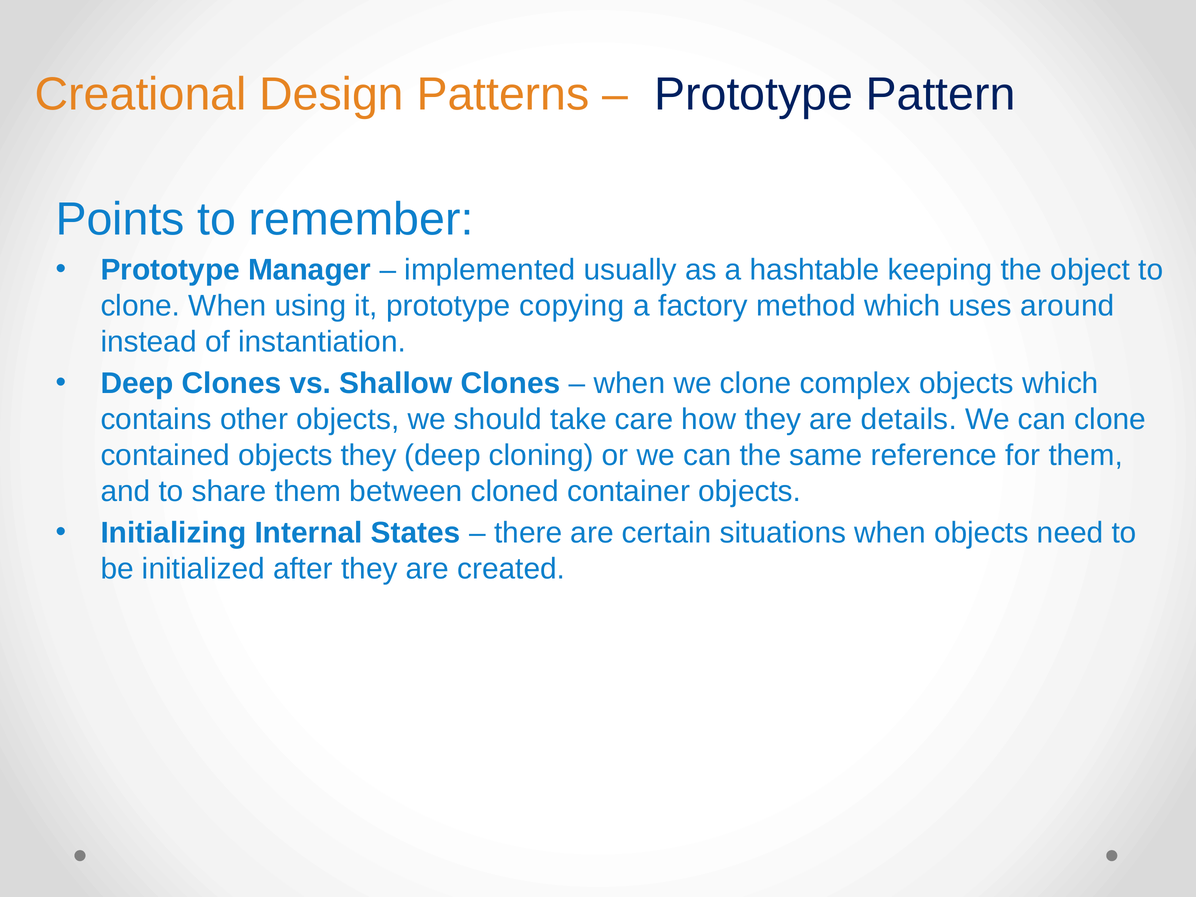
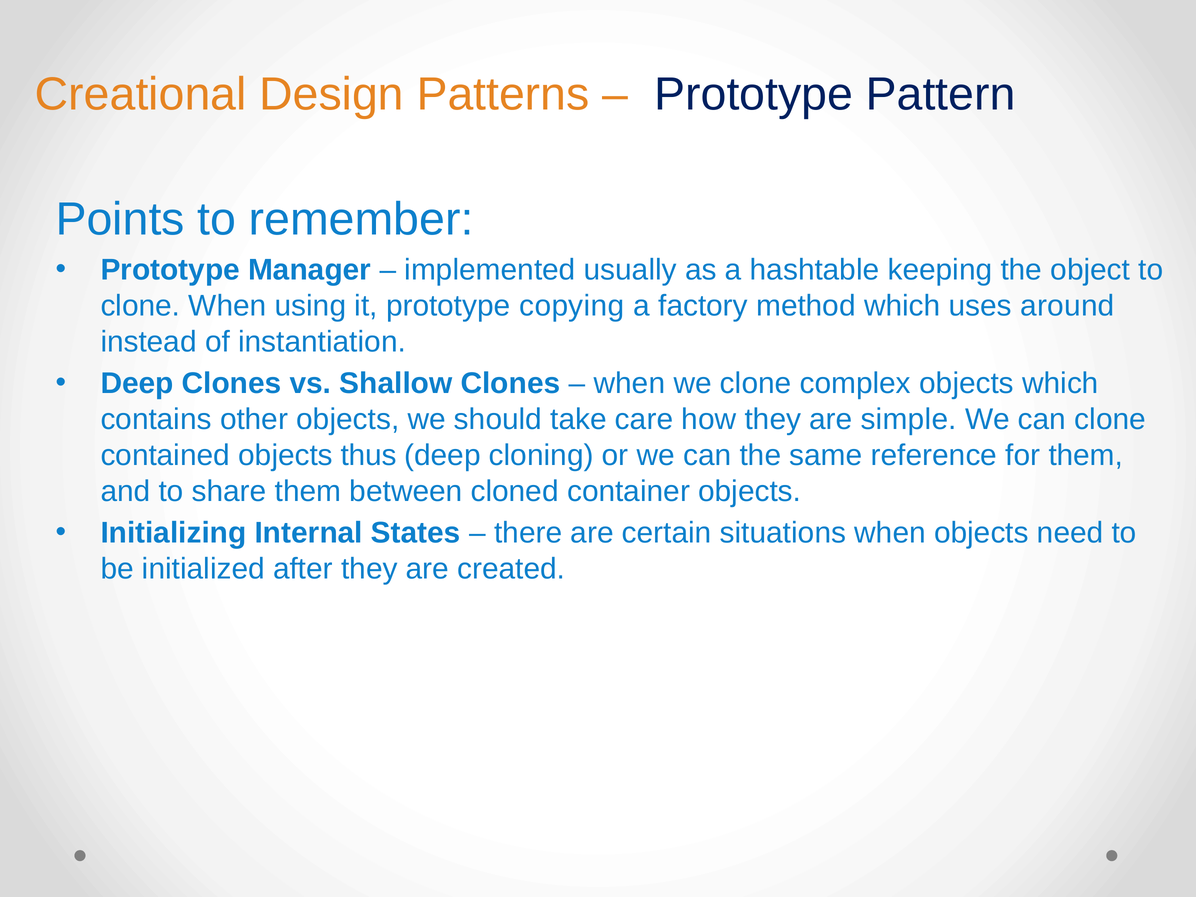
details: details -> simple (909, 419)
objects they: they -> thus (369, 455)
